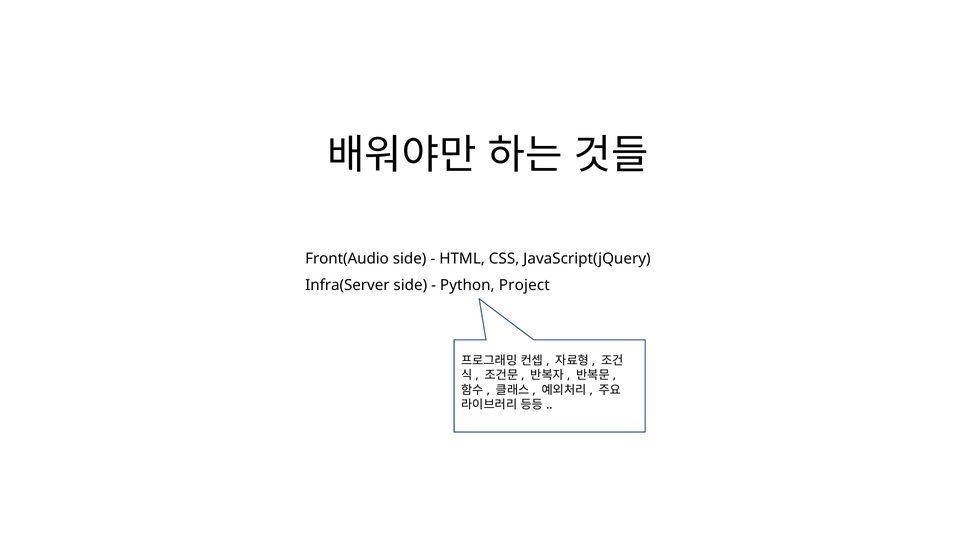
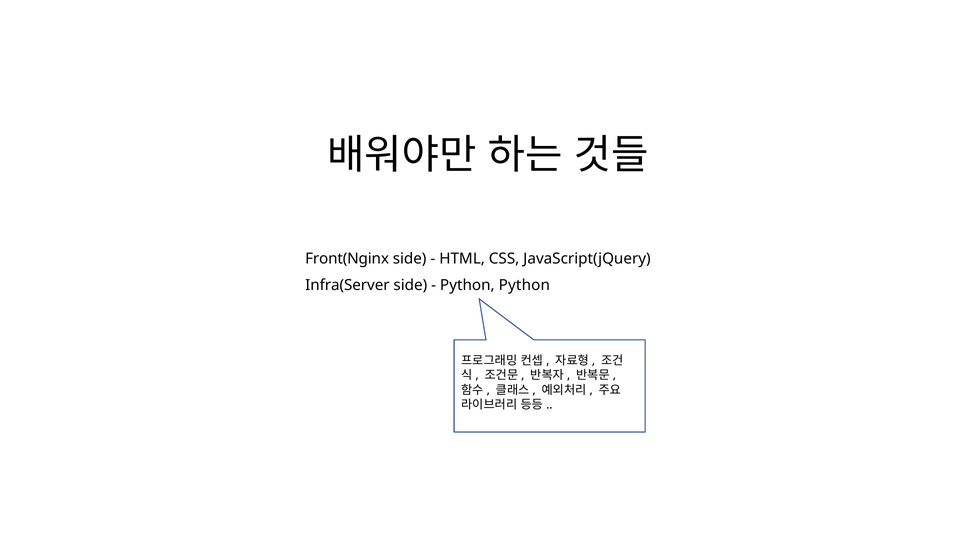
Front(Audio: Front(Audio -> Front(Nginx (347, 259)
Python Project: Project -> Python (524, 285)
